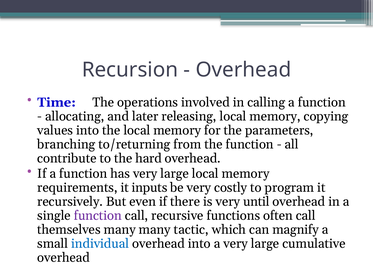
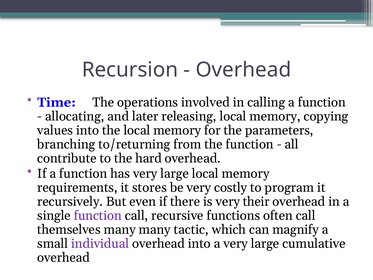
inputs: inputs -> stores (149, 188)
until: until -> their (256, 202)
individual colour: blue -> purple (100, 243)
